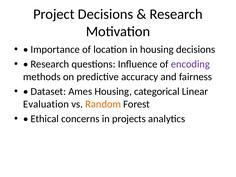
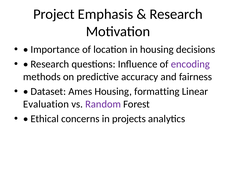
Project Decisions: Decisions -> Emphasis (106, 14)
categorical: categorical -> formatting (157, 91)
Random colour: orange -> purple (103, 104)
